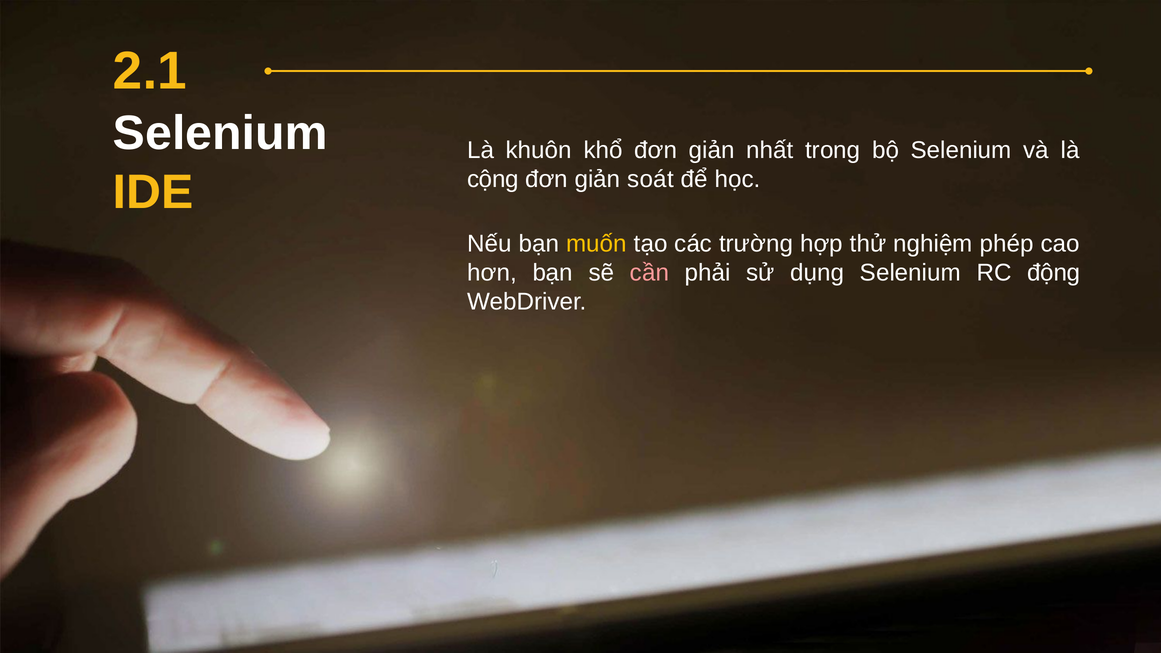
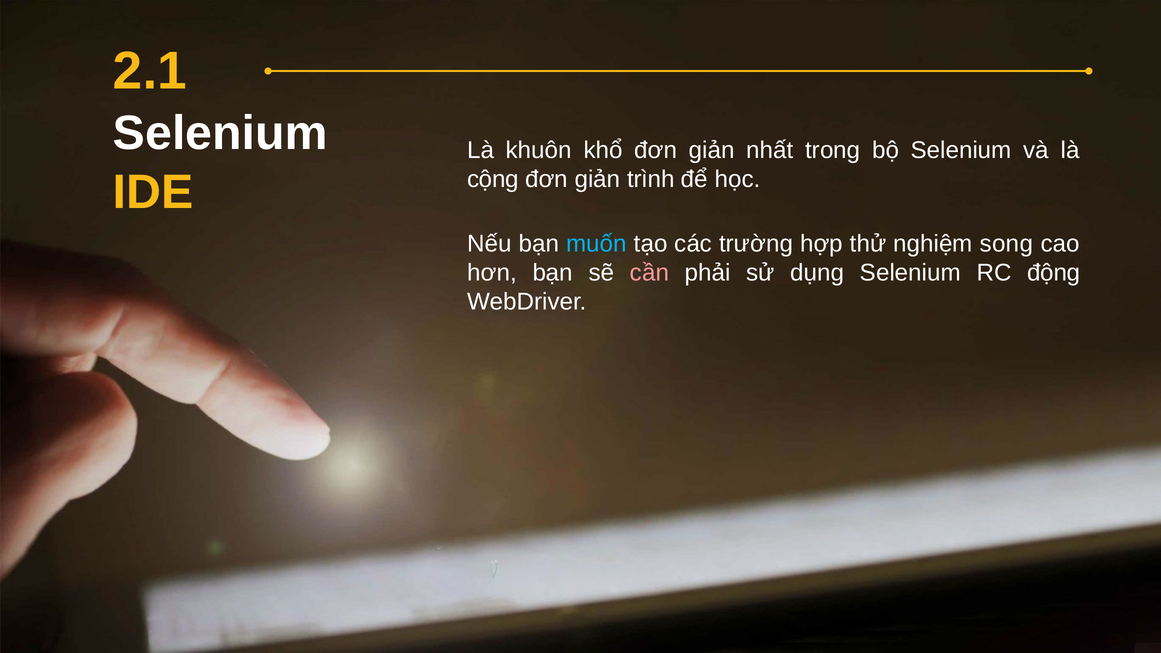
soát: soát -> trình (651, 179)
muốn colour: yellow -> light blue (596, 244)
phép: phép -> song (1007, 244)
